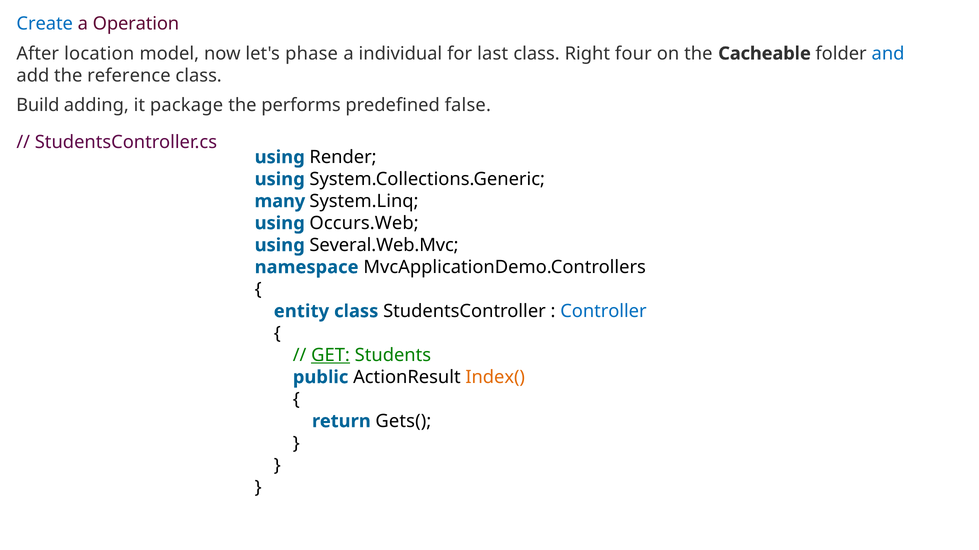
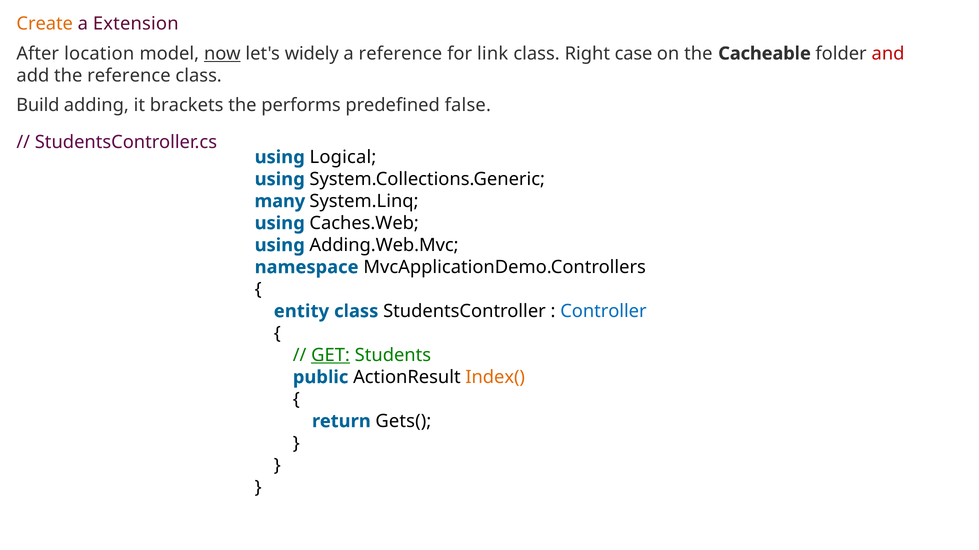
Create colour: blue -> orange (45, 24)
Operation: Operation -> Extension (136, 24)
now underline: none -> present (222, 54)
phase: phase -> widely (312, 54)
a individual: individual -> reference (400, 54)
last: last -> link (493, 54)
four: four -> case (634, 54)
and colour: blue -> red (888, 54)
package: package -> brackets (187, 105)
Render: Render -> Logical (343, 157)
Occurs.Web: Occurs.Web -> Caches.Web (364, 223)
Several.Web.Mvc: Several.Web.Mvc -> Adding.Web.Mvc (384, 245)
